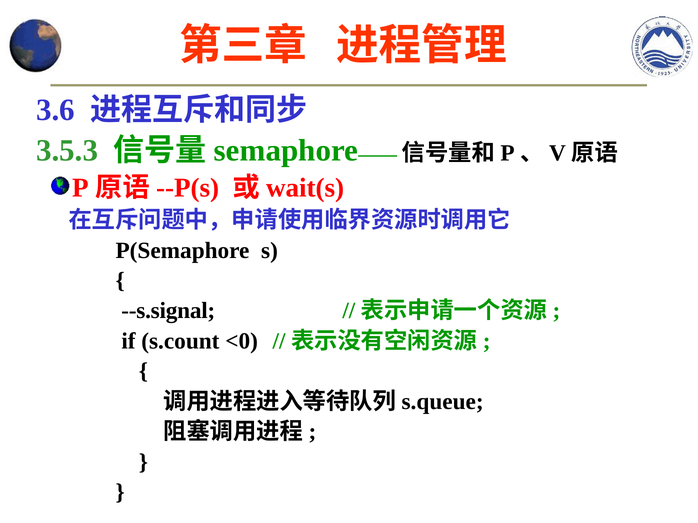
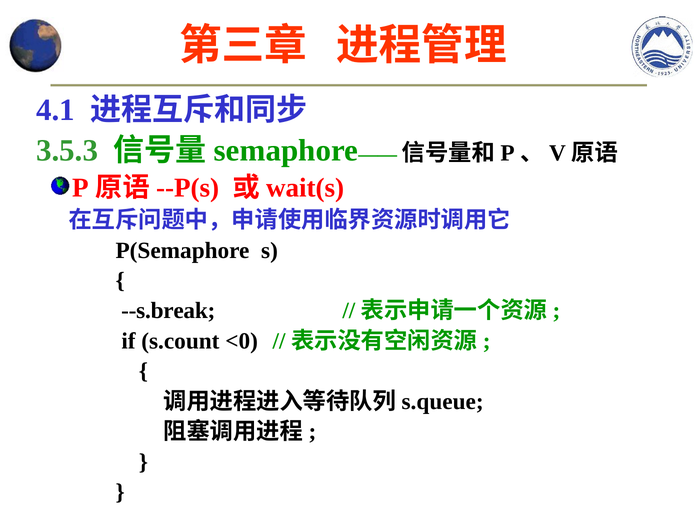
3.6: 3.6 -> 4.1 (55, 110)
--s.signal: --s.signal -> --s.break (168, 311)
